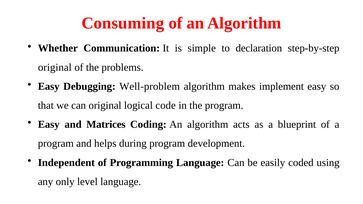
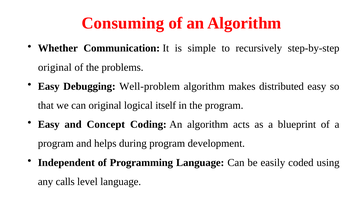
declaration: declaration -> recursively (259, 48)
implement: implement -> distributed (281, 86)
code: code -> itself (166, 105)
Matrices: Matrices -> Concept (106, 125)
only: only -> calls (65, 182)
